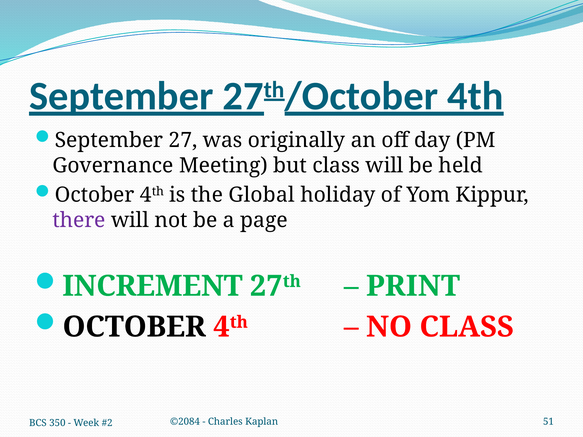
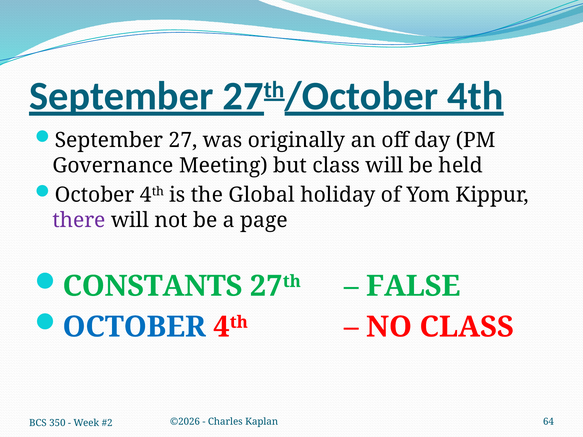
INCREMENT: INCREMENT -> CONSTANTS (152, 286)
PRINT: PRINT -> FALSE (413, 286)
OCTOBER colour: black -> blue (134, 327)
©2084: ©2084 -> ©2026 (185, 422)
51: 51 -> 64 (548, 422)
